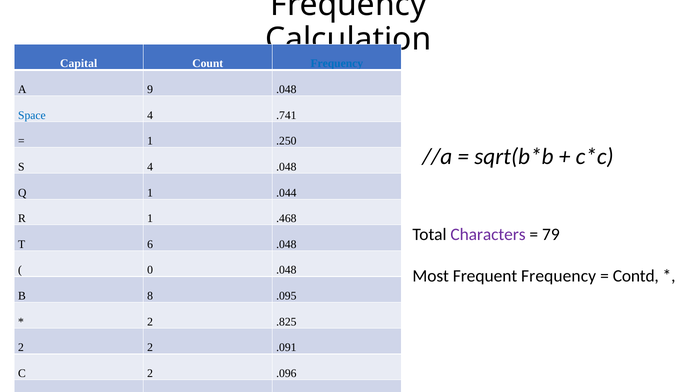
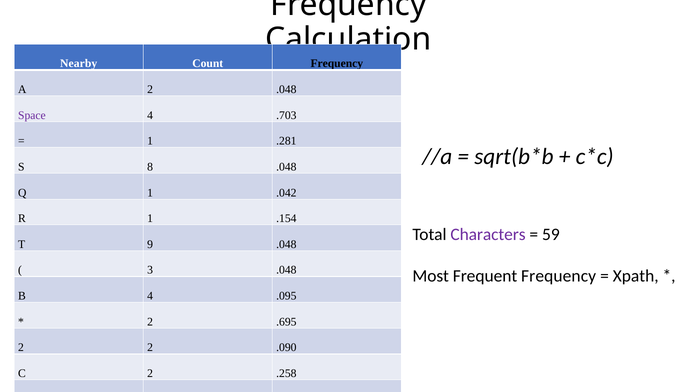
Capital: Capital -> Nearby (79, 64)
Frequency colour: blue -> black (337, 64)
A 9: 9 -> 2 (150, 89)
Space colour: blue -> purple (32, 115)
.741: .741 -> .703 (286, 115)
.250: .250 -> .281 (286, 141)
S 4: 4 -> 8 (150, 167)
.044: .044 -> .042 (286, 193)
.468: .468 -> .154 (286, 219)
79: 79 -> 59 (551, 234)
6: 6 -> 9 (150, 244)
0: 0 -> 3 (150, 270)
Contd: Contd -> Xpath (636, 276)
B 8: 8 -> 4 (150, 296)
.825: .825 -> .695 (286, 322)
.091: .091 -> .090 (286, 348)
.096: .096 -> .258 (286, 374)
